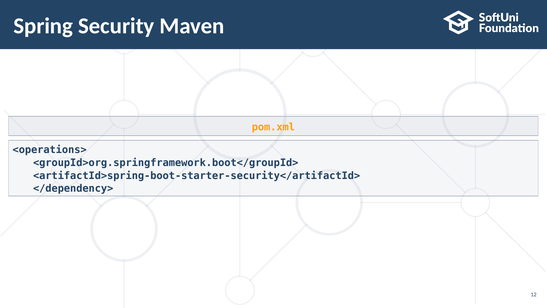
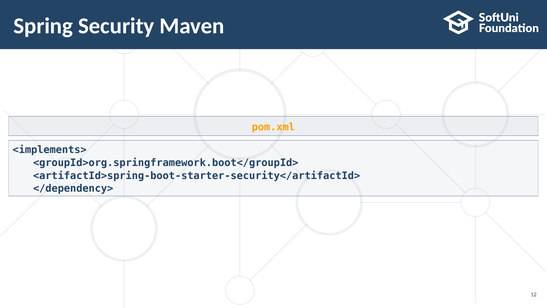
<operations>: <operations> -> <implements> (50, 150)
